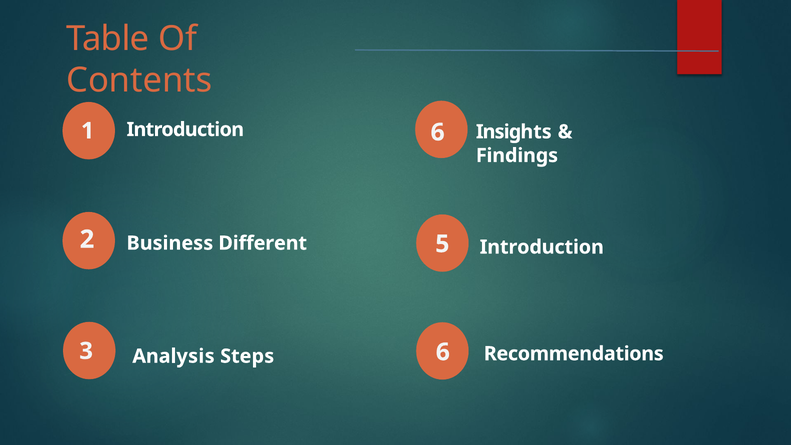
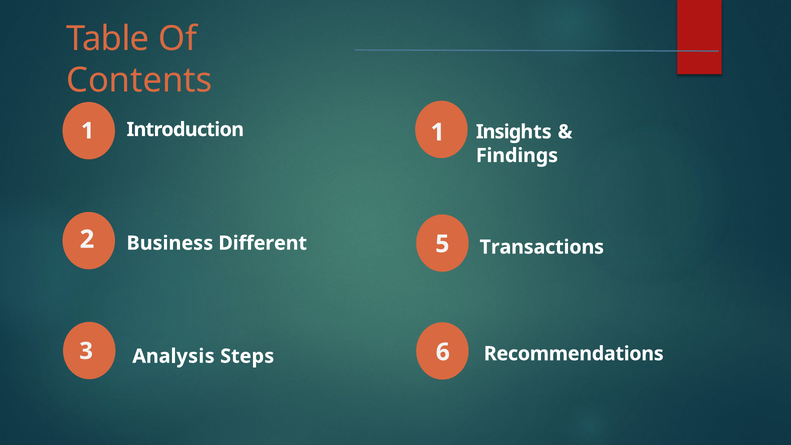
1 6: 6 -> 1 (438, 132)
Introduction: Introduction -> Transactions (542, 247)
